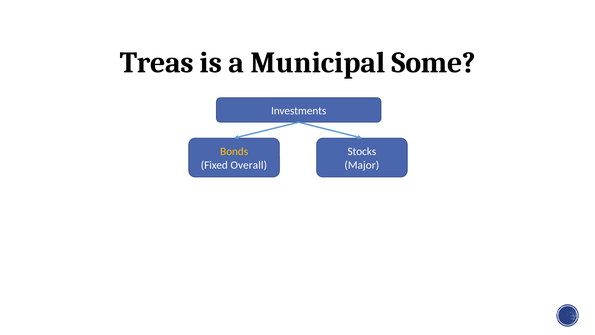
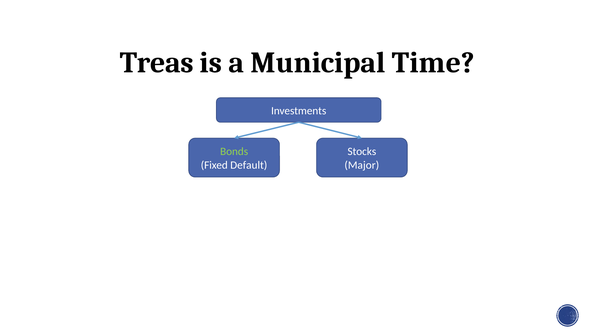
Some: Some -> Time (433, 63)
Bonds colour: yellow -> light green (234, 152)
Overall: Overall -> Default (249, 165)
